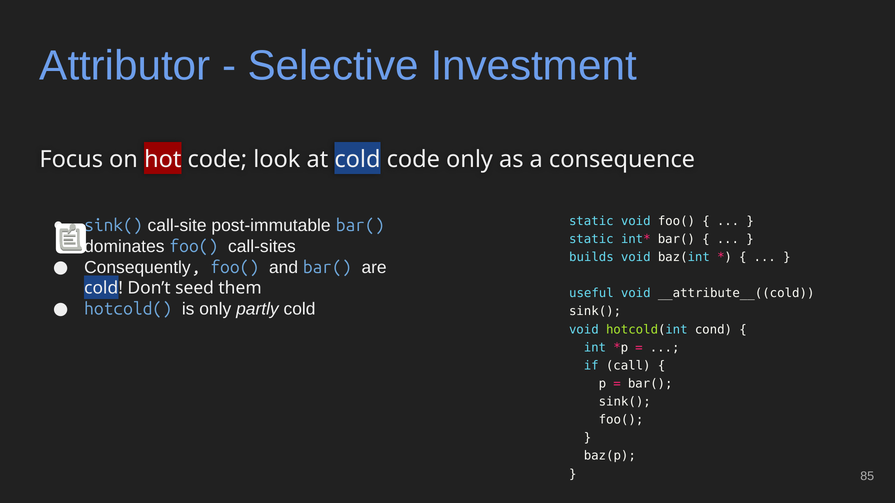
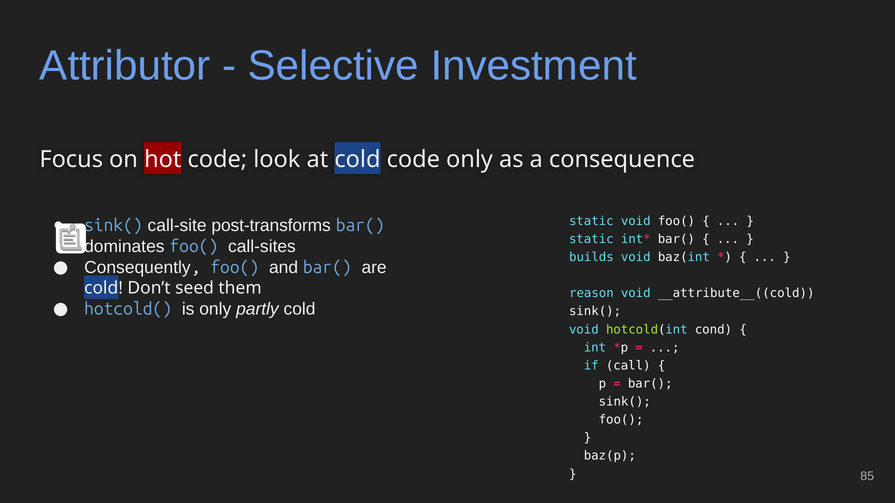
post-immutable: post-immutable -> post-transforms (271, 226)
useful: useful -> reason (591, 294)
